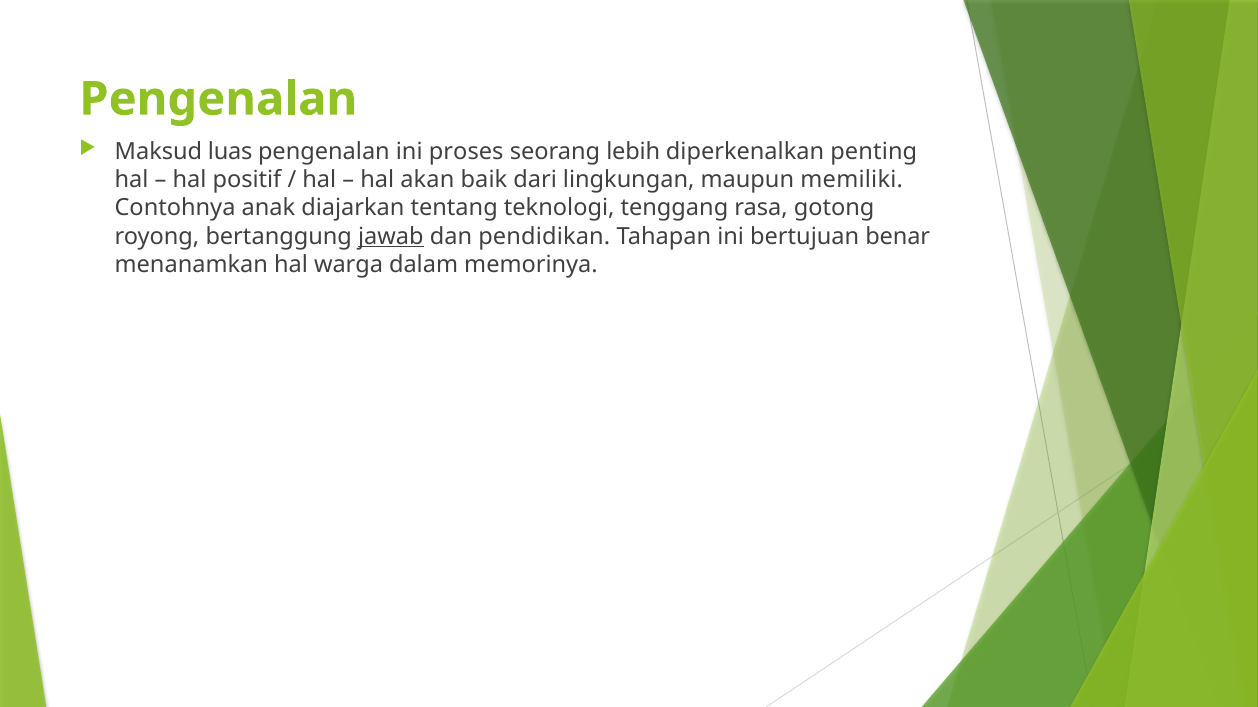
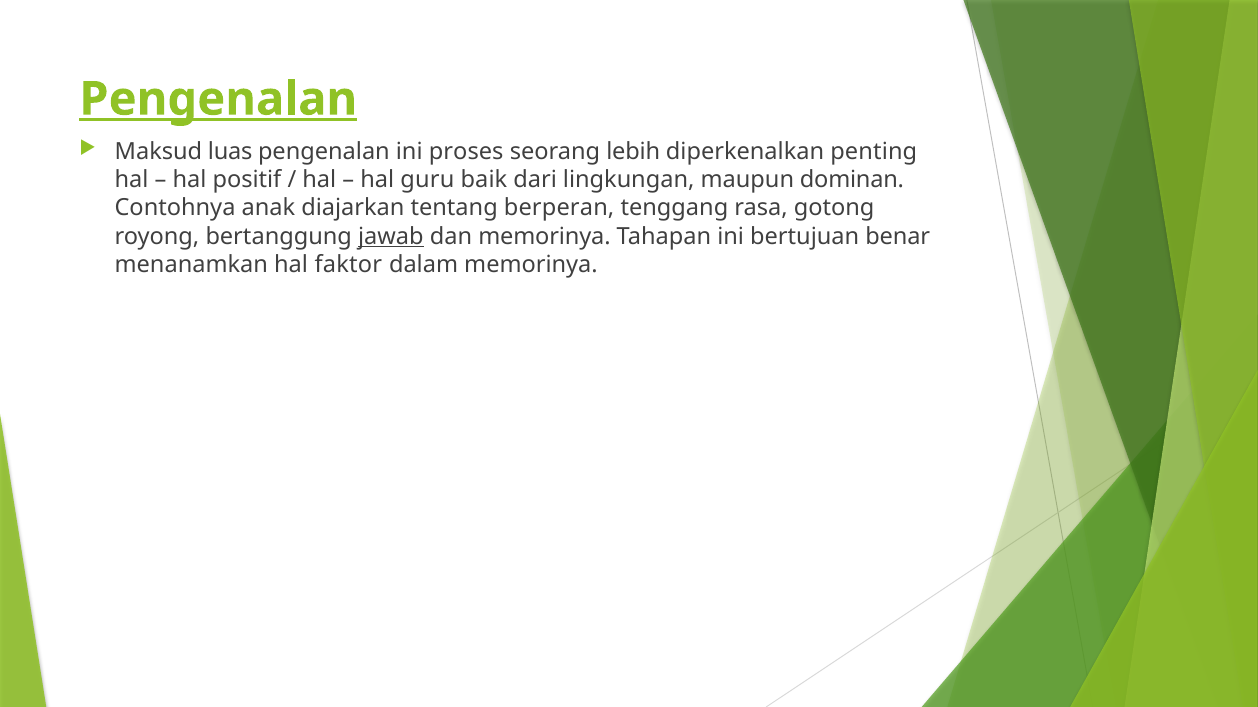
Pengenalan underline: none -> present (218, 99)
akan: akan -> guru (427, 180)
memiliki: memiliki -> dominan (852, 180)
teknologi: teknologi -> berperan (559, 208)
dan pendidikan: pendidikan -> memorinya (544, 236)
warga: warga -> faktor (348, 265)
